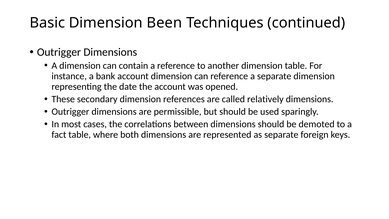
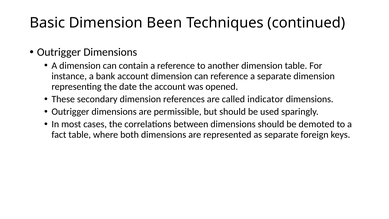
relatively: relatively -> indicator (265, 99)
